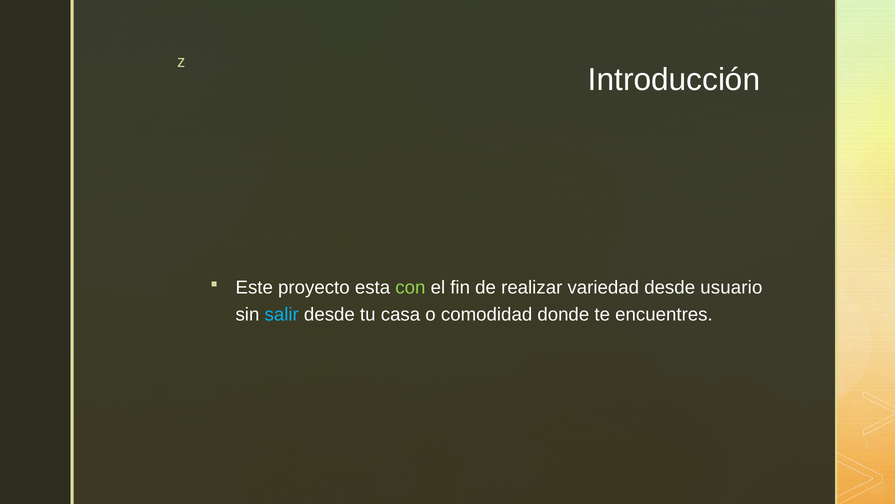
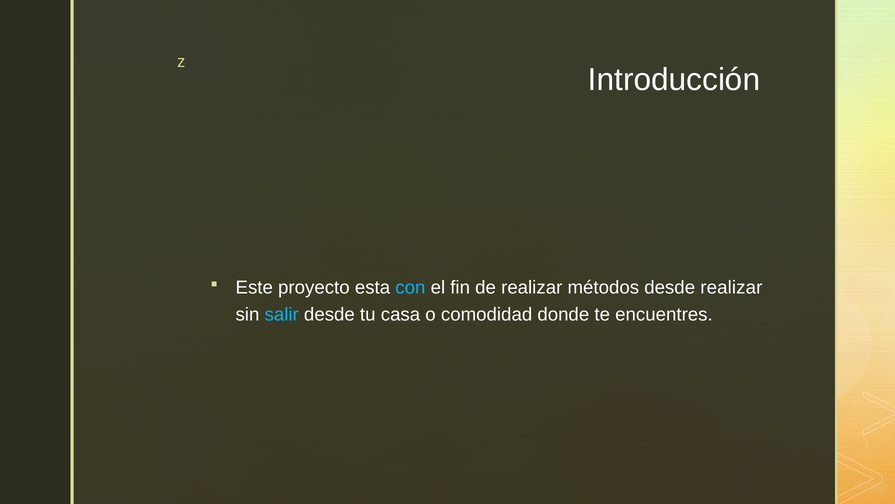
con colour: light green -> light blue (410, 287)
variedad: variedad -> métodos (603, 287)
desde usuario: usuario -> realizar (731, 287)
